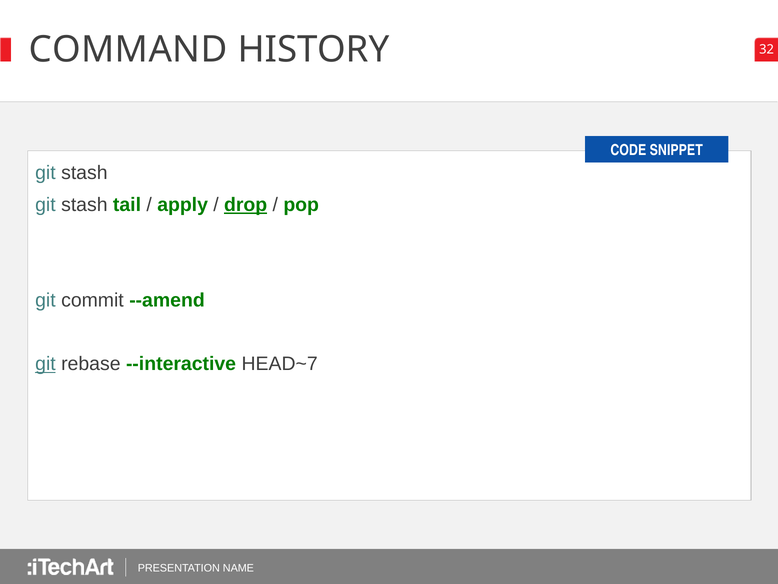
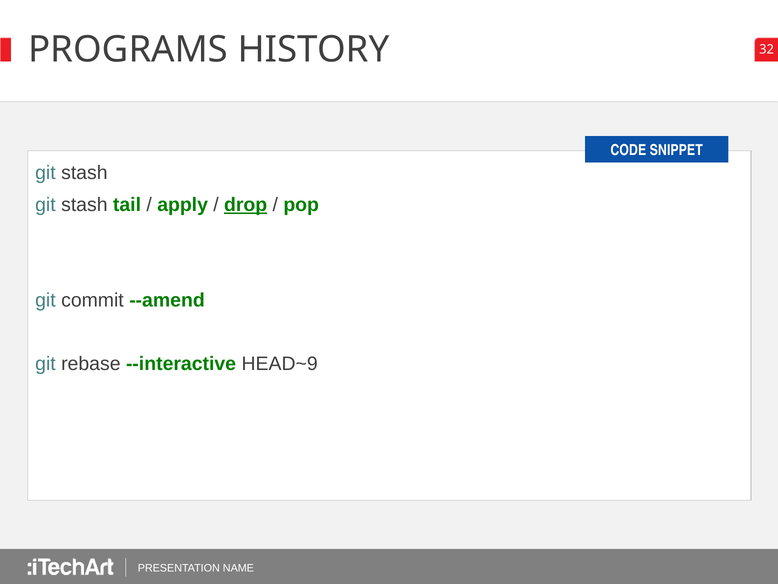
COMMAND: COMMAND -> PROGRAMS (128, 49)
git underline: present -> none (45, 364)
HEAD~7: HEAD~7 -> HEAD~9 (280, 364)
